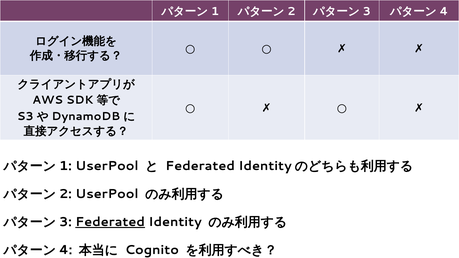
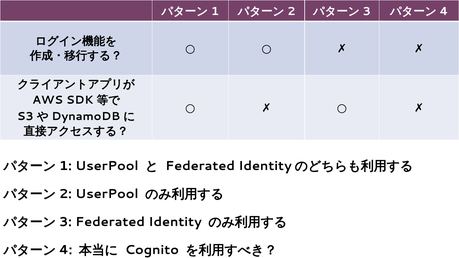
Federated underline: present -> none (110, 222)
